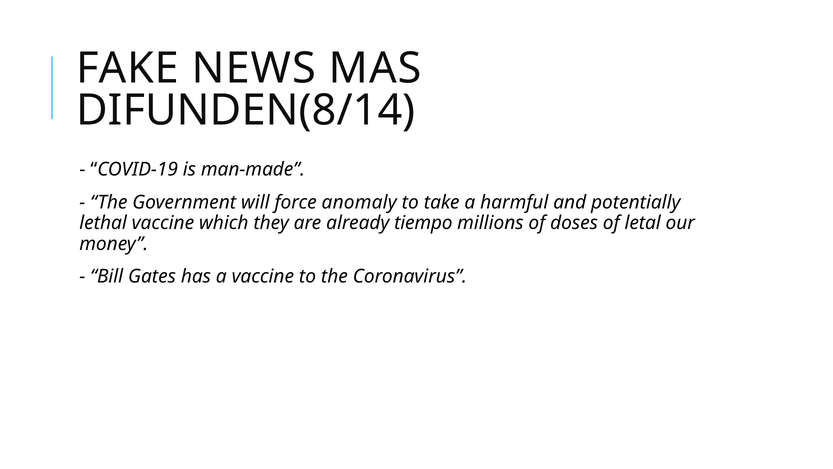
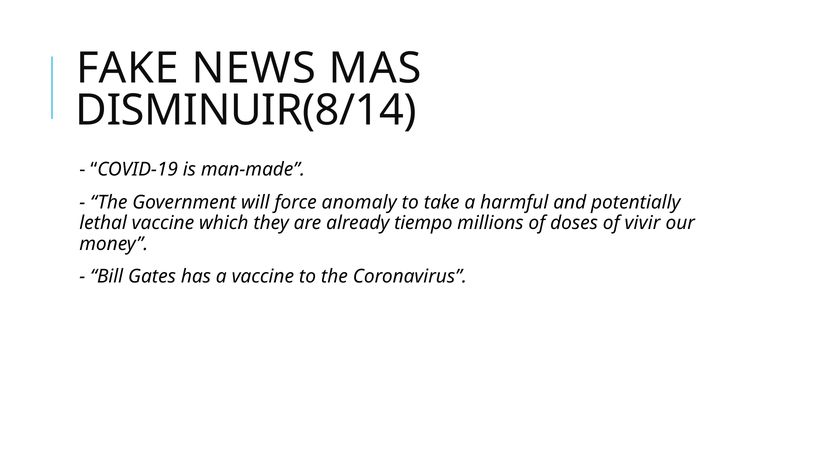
DIFUNDEN(8/14: DIFUNDEN(8/14 -> DISMINUIR(8/14 (246, 110)
letal: letal -> vivir (642, 223)
